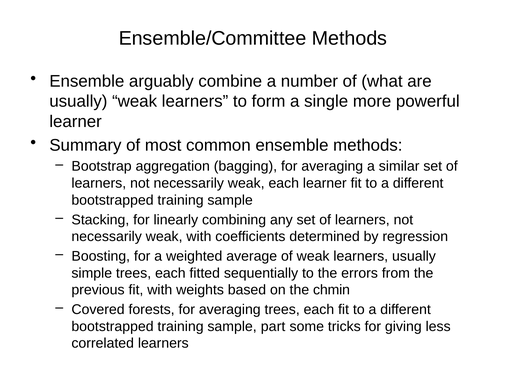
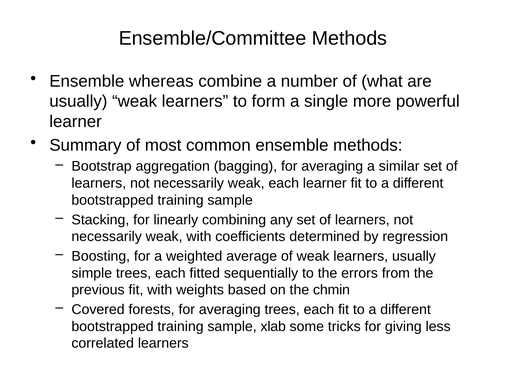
arguably: arguably -> whereas (161, 81)
part: part -> xlab (273, 327)
